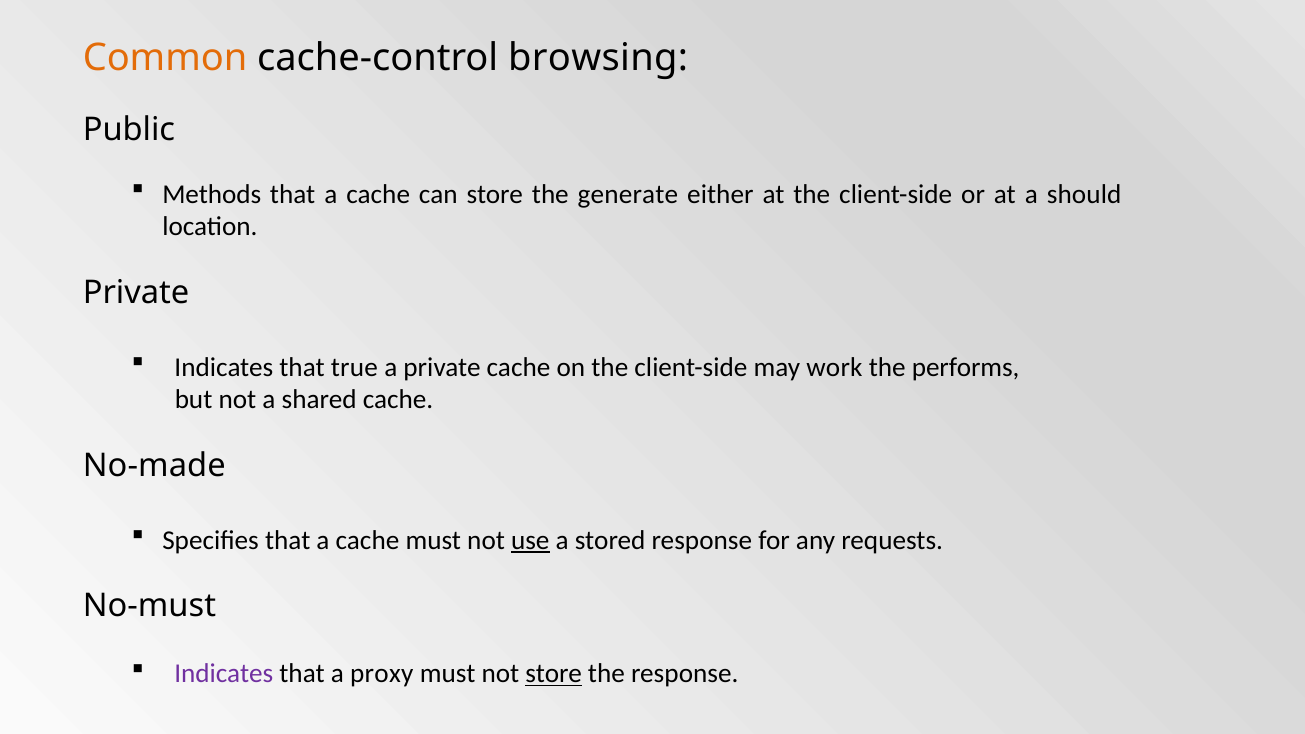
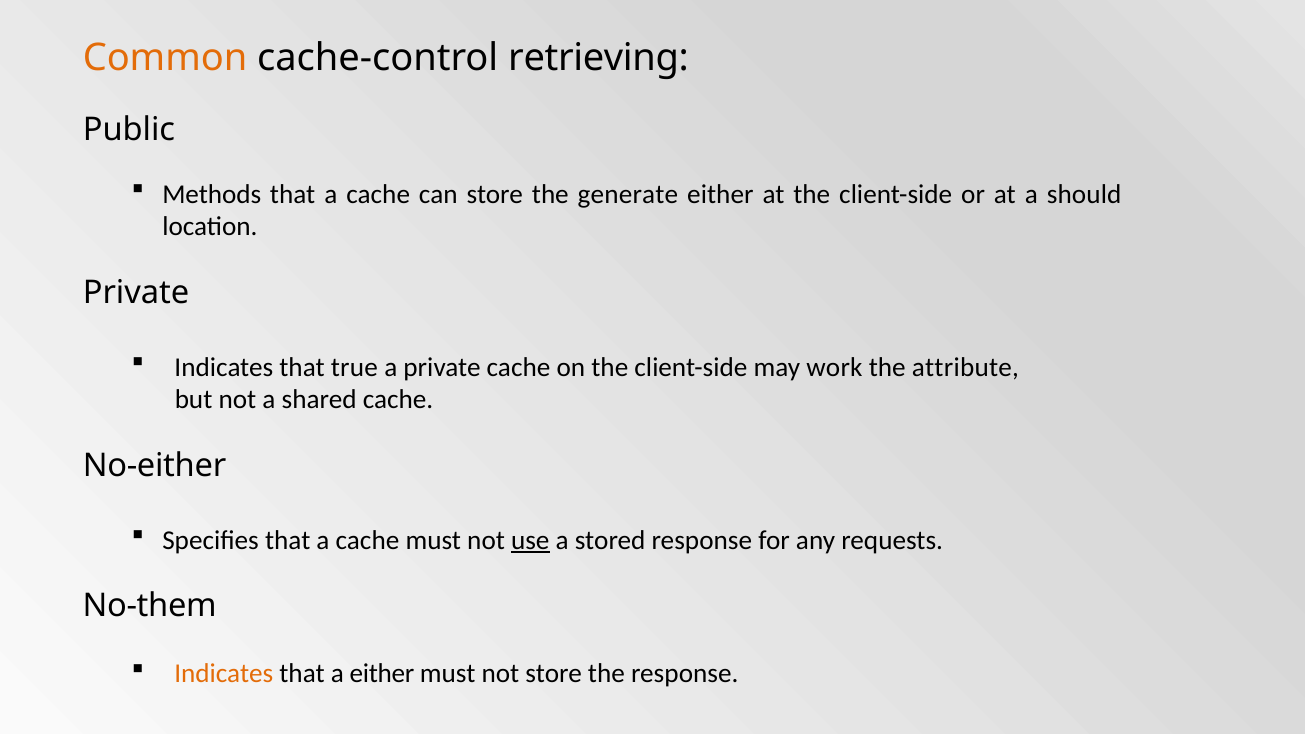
browsing: browsing -> retrieving (599, 58)
performs: performs -> attribute (965, 367)
No-made: No-made -> No-either (154, 466)
No-must: No-must -> No-them (150, 606)
Indicates colour: purple -> orange (224, 674)
a proxy: proxy -> either (382, 674)
store underline: present -> none (554, 674)
